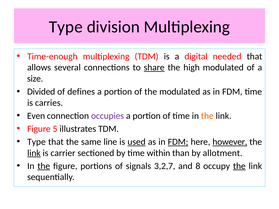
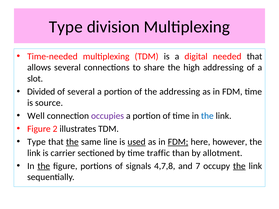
Time-enough: Time-enough -> Time-needed (52, 56)
share underline: present -> none (154, 68)
high modulated: modulated -> addressing (223, 68)
size: size -> slot (35, 79)
of defines: defines -> several (81, 92)
the modulated: modulated -> addressing (180, 92)
carries: carries -> source (49, 103)
Even: Even -> Well (36, 116)
the colour: orange -> blue (207, 116)
5: 5 -> 2 (55, 129)
the underline: none -> present (72, 142)
however underline: present -> none (230, 142)
link underline: present -> none (34, 153)
within: within -> traffic (158, 153)
3,2,7: 3,2,7 -> 4,7,8 (165, 166)
8: 8 -> 7 (198, 166)
